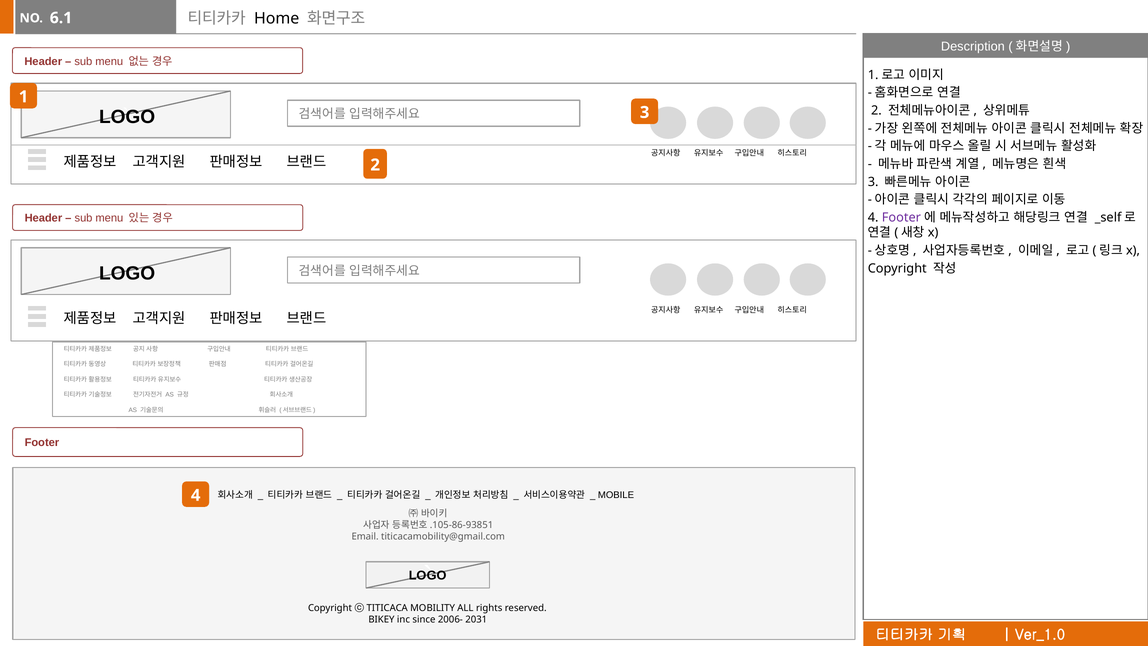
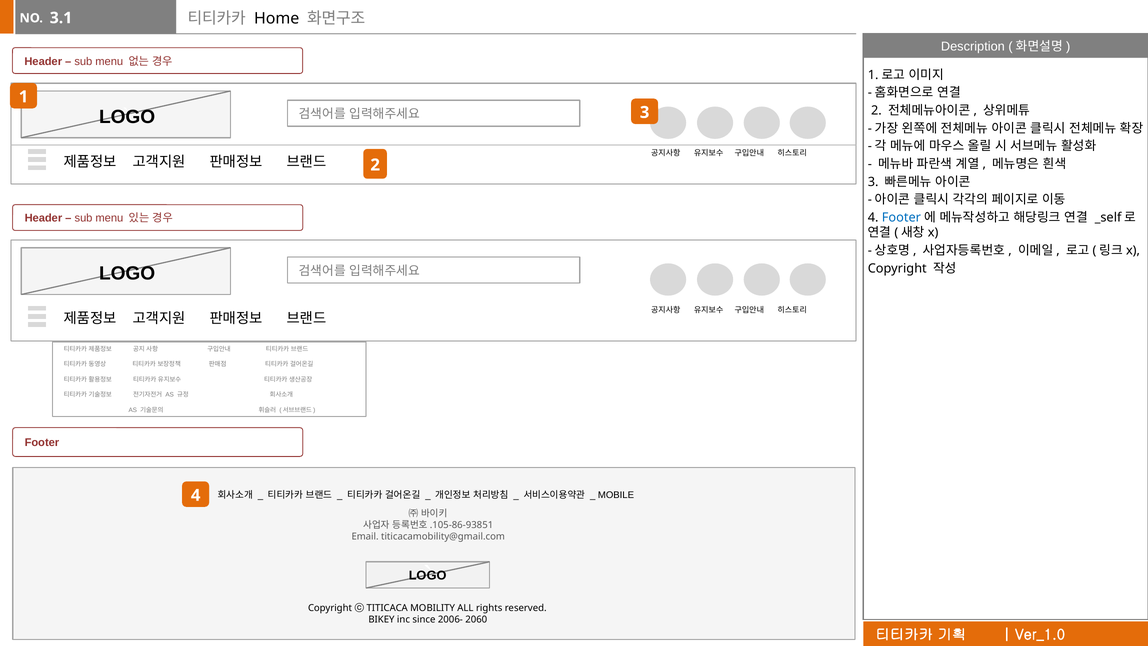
6.1: 6.1 -> 3.1 (61, 18)
Footer colour: purple -> blue (901, 217)
2031: 2031 -> 2060 (476, 620)
